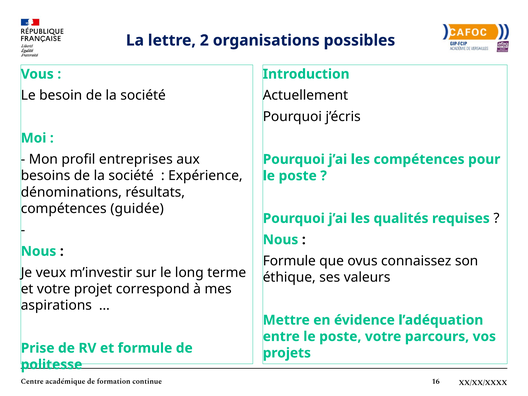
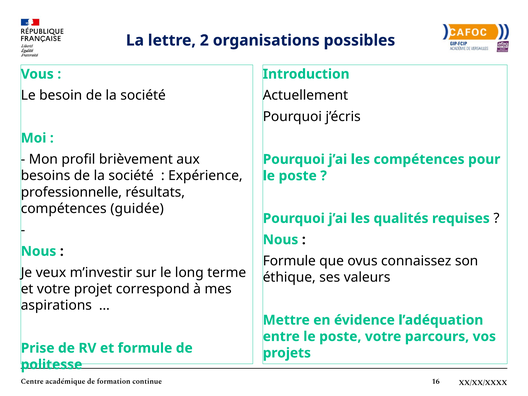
entreprises: entreprises -> brièvement (136, 159)
dénominations: dénominations -> professionnelle (71, 192)
